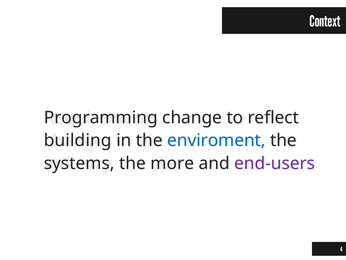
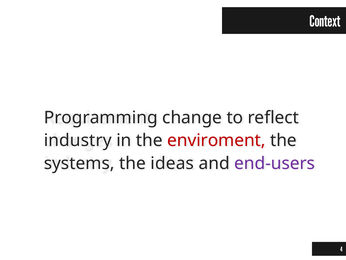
building: building -> industry (78, 140)
enviroment colour: blue -> red (216, 140)
more: more -> ideas (172, 163)
